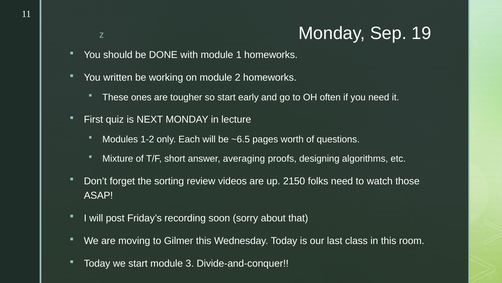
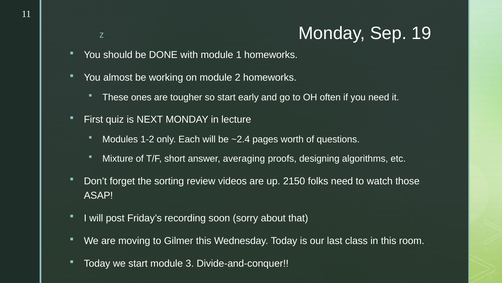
written: written -> almost (118, 77)
~6.5: ~6.5 -> ~2.4 (241, 139)
